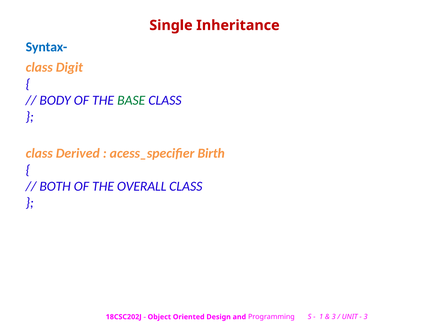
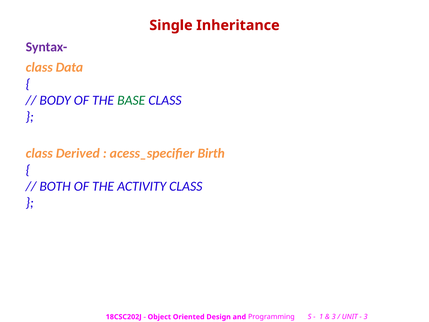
Syntax- colour: blue -> purple (46, 47)
Digit: Digit -> Data (69, 67)
OVERALL: OVERALL -> ACTIVITY (142, 186)
